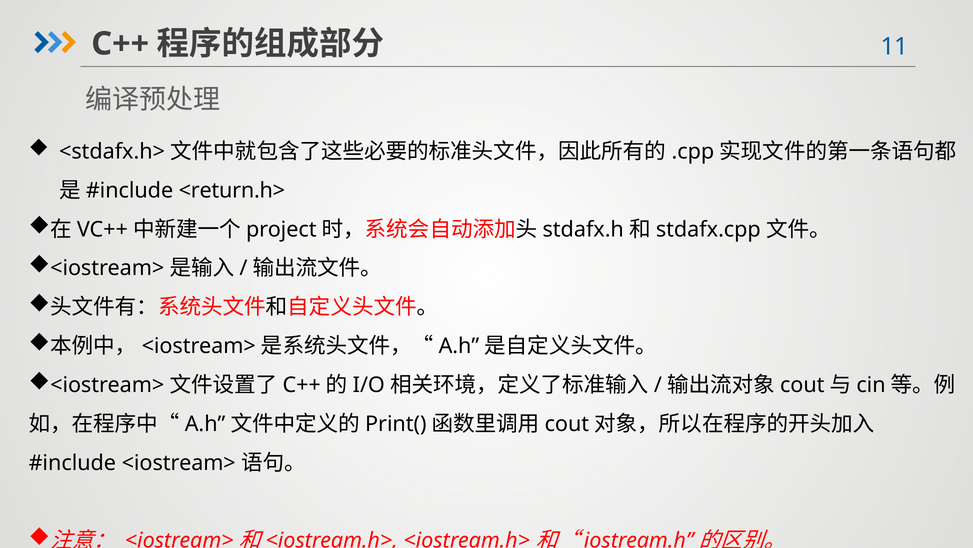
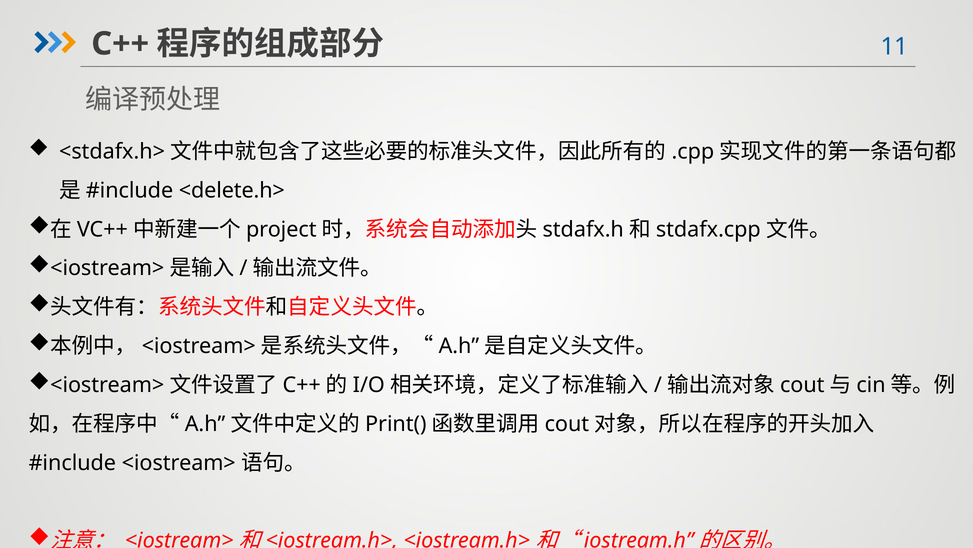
<return.h>: <return.h> -> <delete.h> (232, 190)
